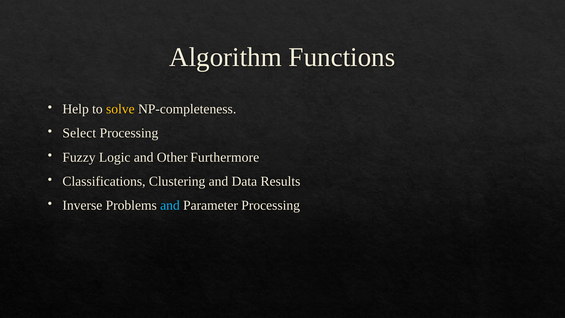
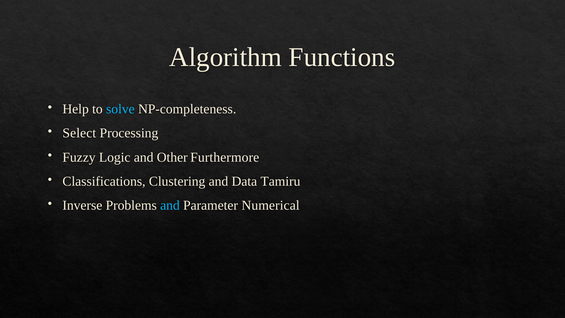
solve colour: yellow -> light blue (120, 109)
Results: Results -> Tamiru (280, 181)
Parameter Processing: Processing -> Numerical (271, 205)
